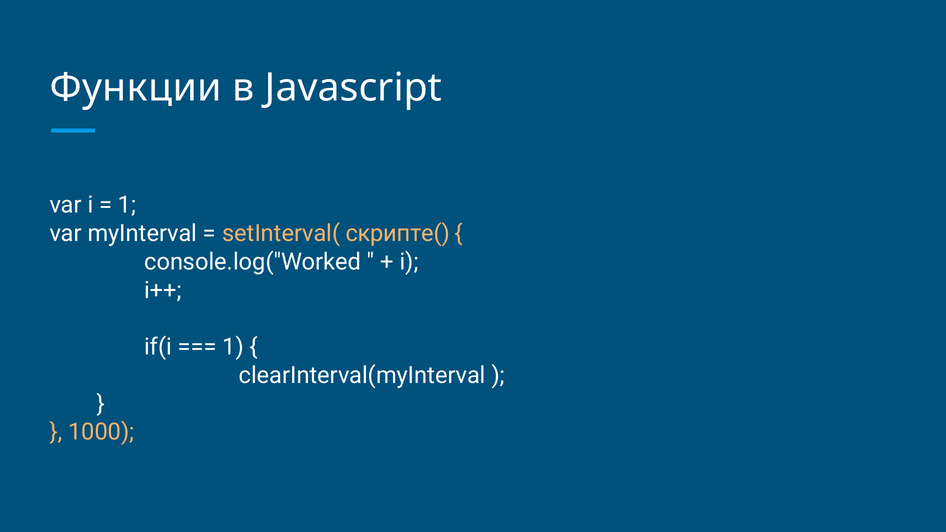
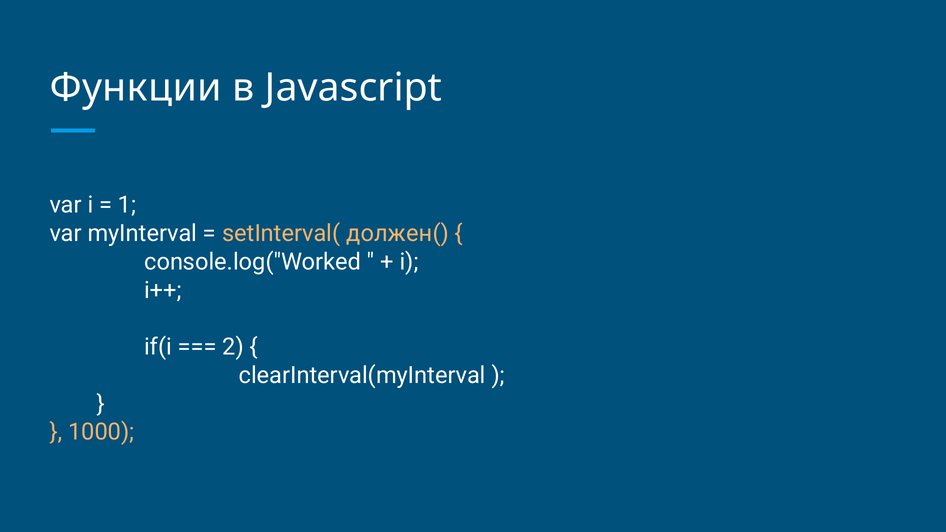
скрипте(: скрипте( -> должен( (398, 234)
1: 1 -> 2 (233, 347)
